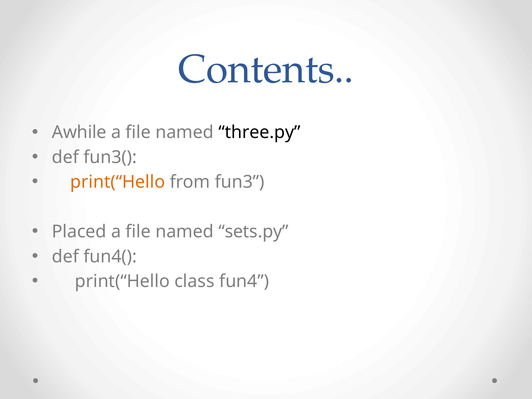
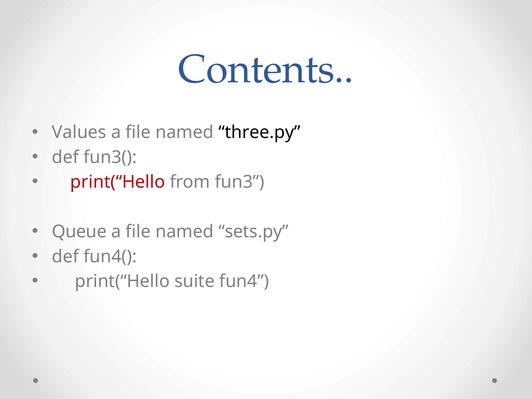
Awhile: Awhile -> Values (79, 132)
print(“Hello colour: orange -> red (118, 182)
Placed: Placed -> Queue (79, 232)
class: class -> suite (195, 281)
